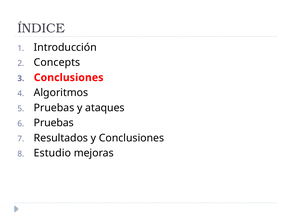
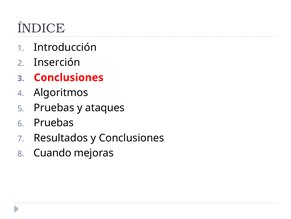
Concepts: Concepts -> Inserción (57, 62)
Estudio: Estudio -> Cuando (52, 152)
